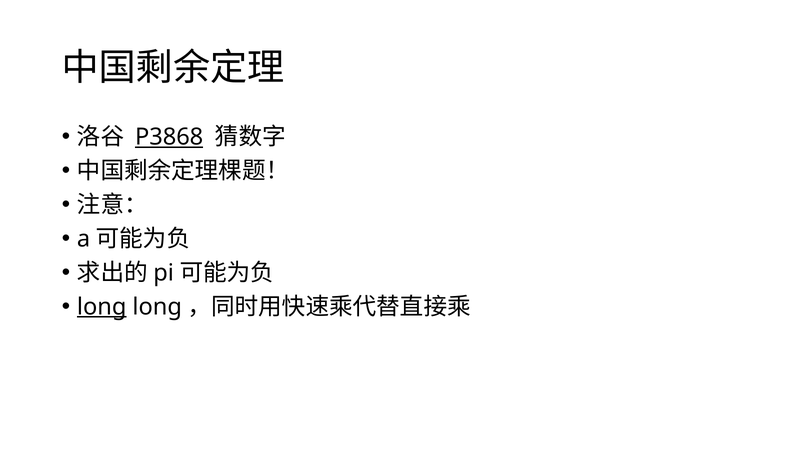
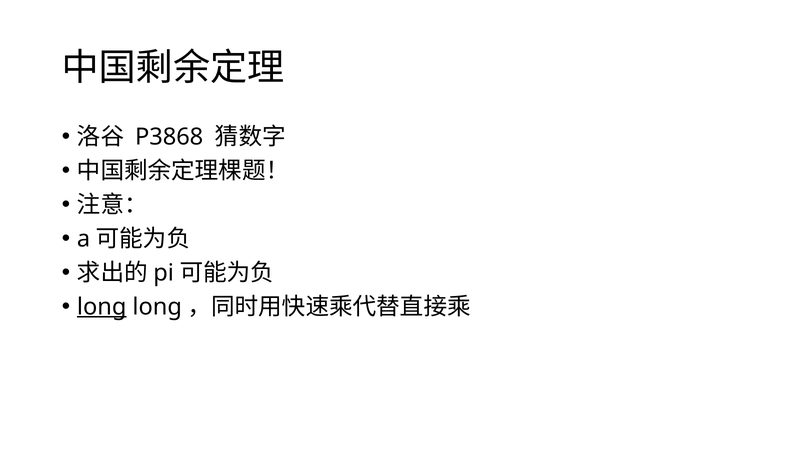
P3868 underline: present -> none (169, 137)
